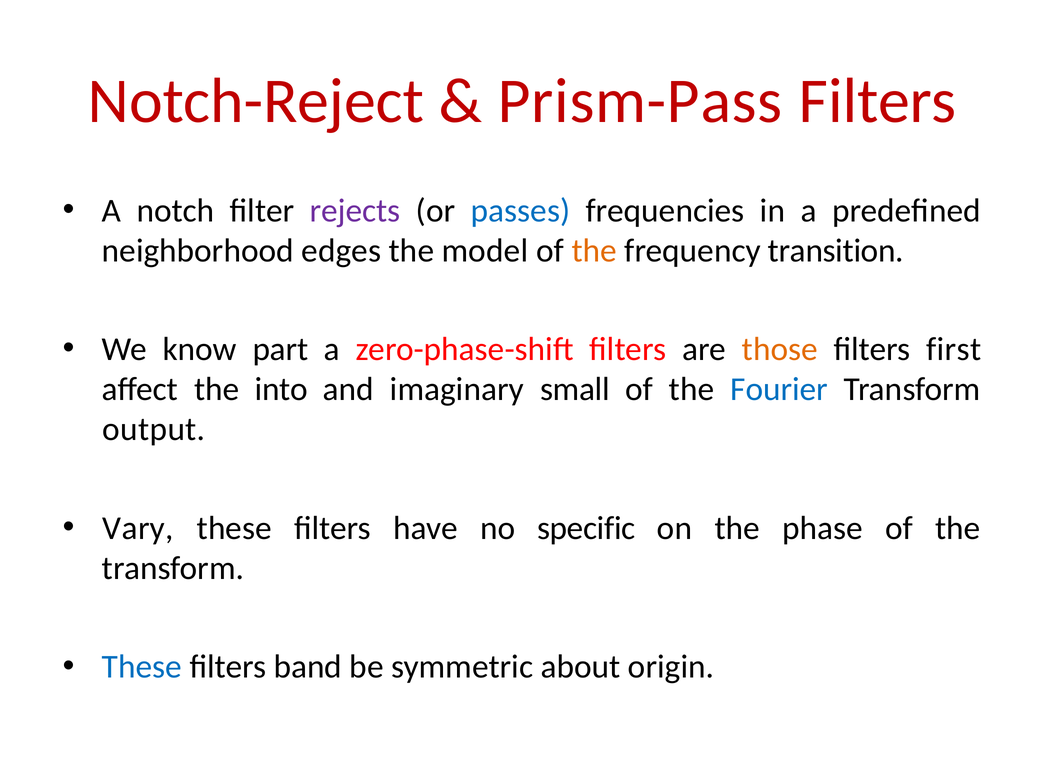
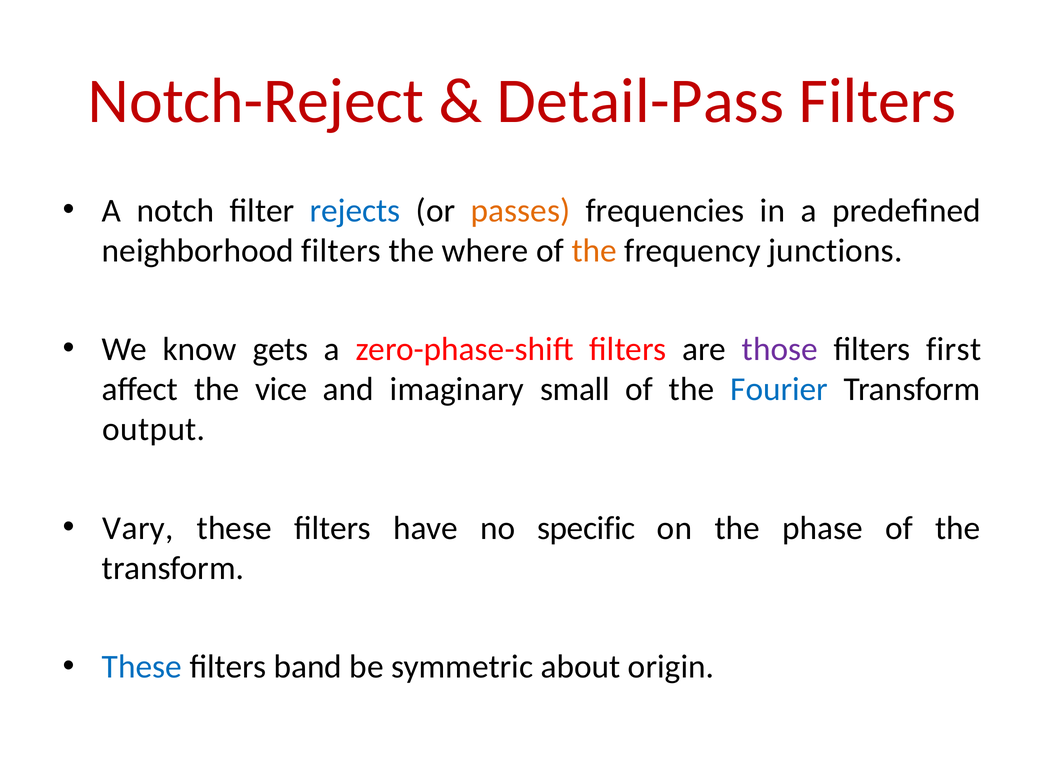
Prism-Pass: Prism-Pass -> Detail-Pass (640, 101)
rejects colour: purple -> blue (355, 210)
passes colour: blue -> orange (521, 210)
neighborhood edges: edges -> filters (341, 250)
model: model -> where (485, 250)
transition: transition -> junctions (835, 250)
part: part -> gets (280, 349)
those colour: orange -> purple (780, 349)
into: into -> vice (281, 389)
